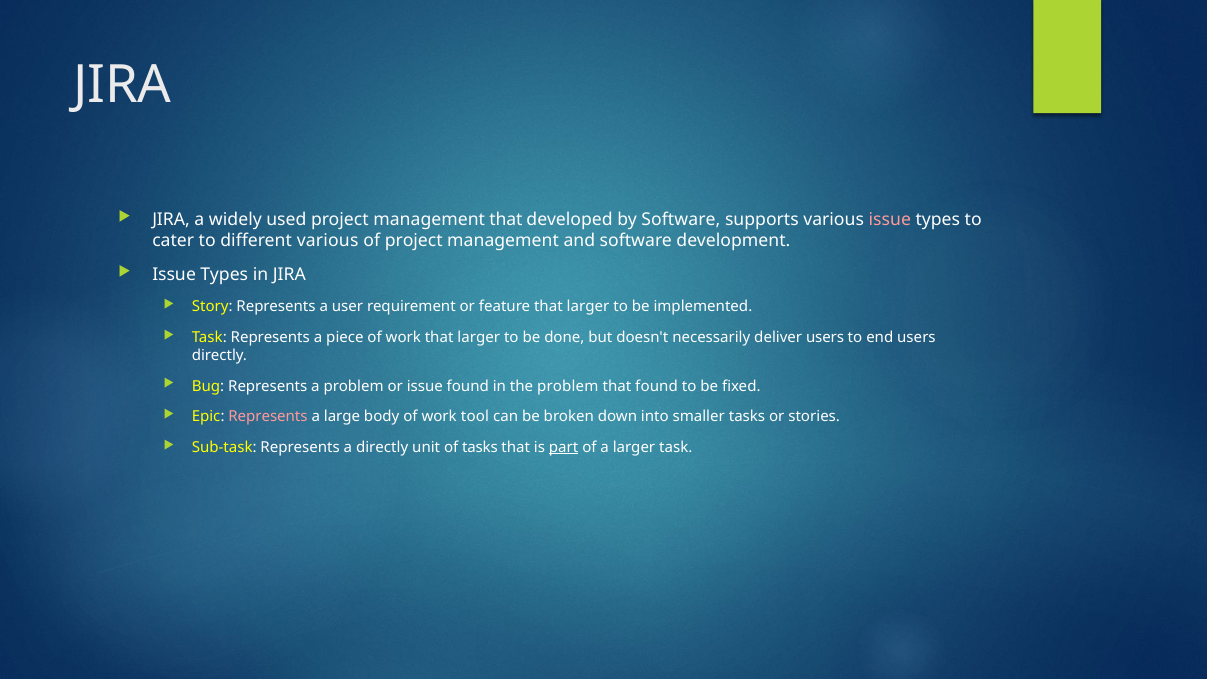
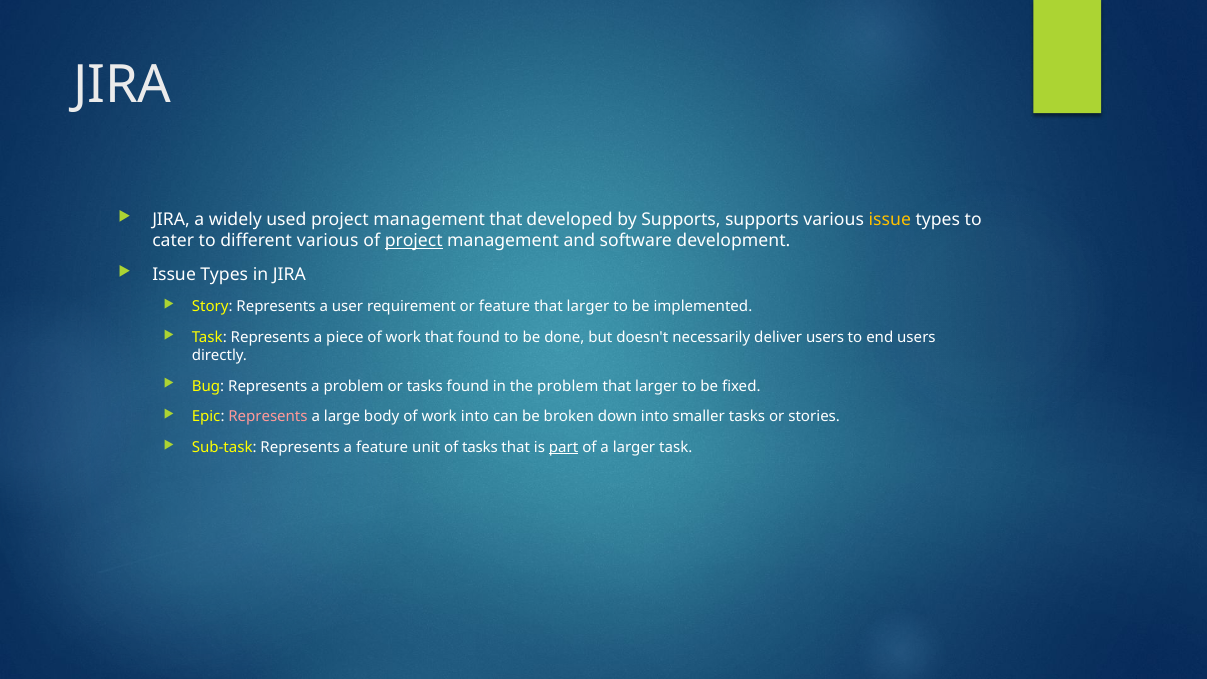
by Software: Software -> Supports (681, 220)
issue colour: pink -> yellow (890, 220)
project underline: none -> present (414, 241)
work that larger: larger -> found (479, 337)
or issue: issue -> tasks (425, 386)
found: found -> larger (657, 386)
work tool: tool -> into (475, 417)
a directly: directly -> feature (382, 447)
